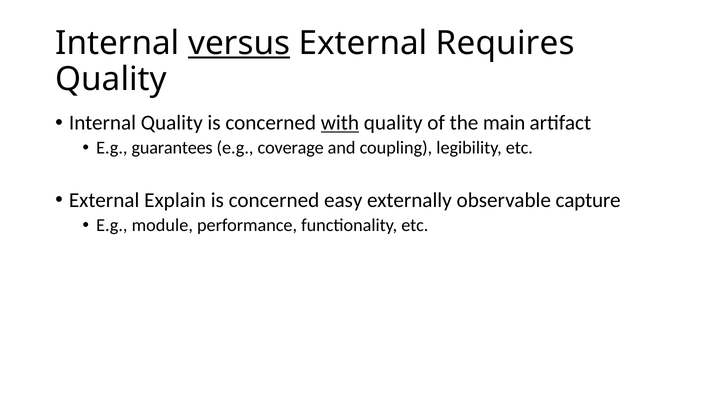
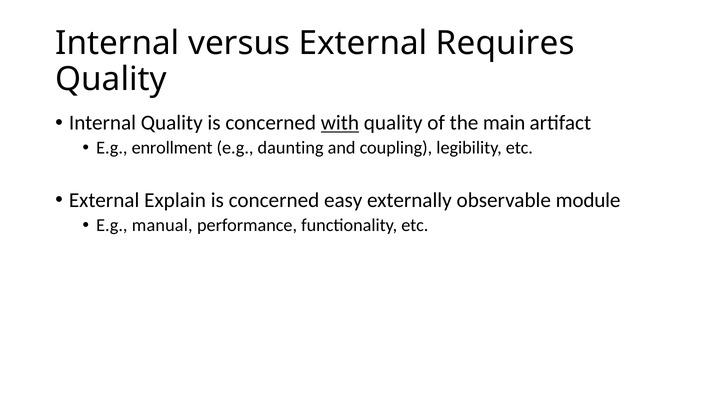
versus underline: present -> none (239, 43)
guarantees: guarantees -> enrollment (172, 148)
coverage: coverage -> daunting (291, 148)
capture: capture -> module (588, 200)
module: module -> manual (162, 225)
